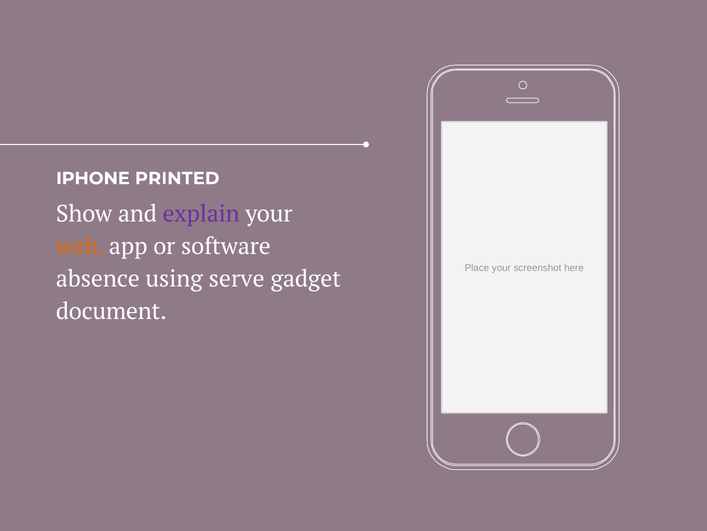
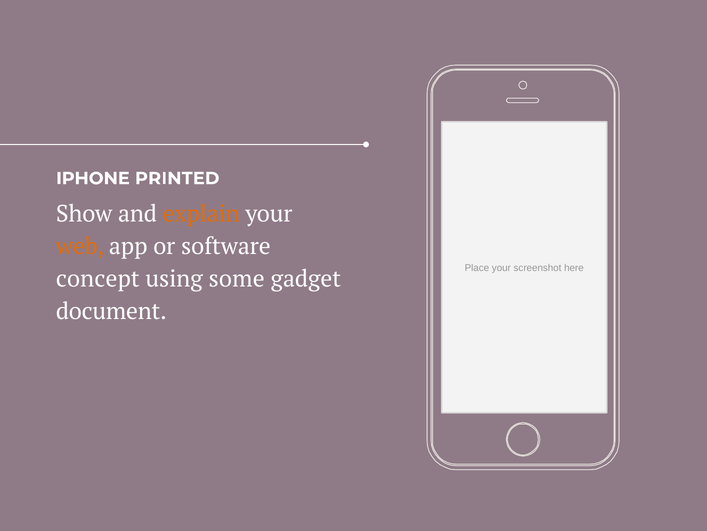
explain colour: purple -> orange (201, 213)
absence: absence -> concept (98, 278)
serve: serve -> some (237, 278)
